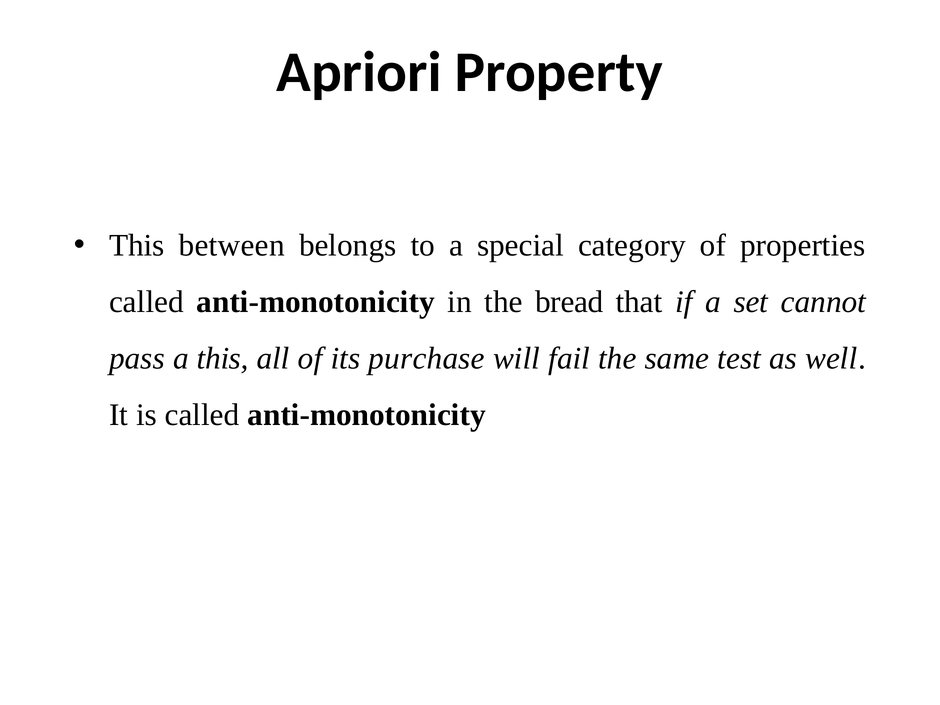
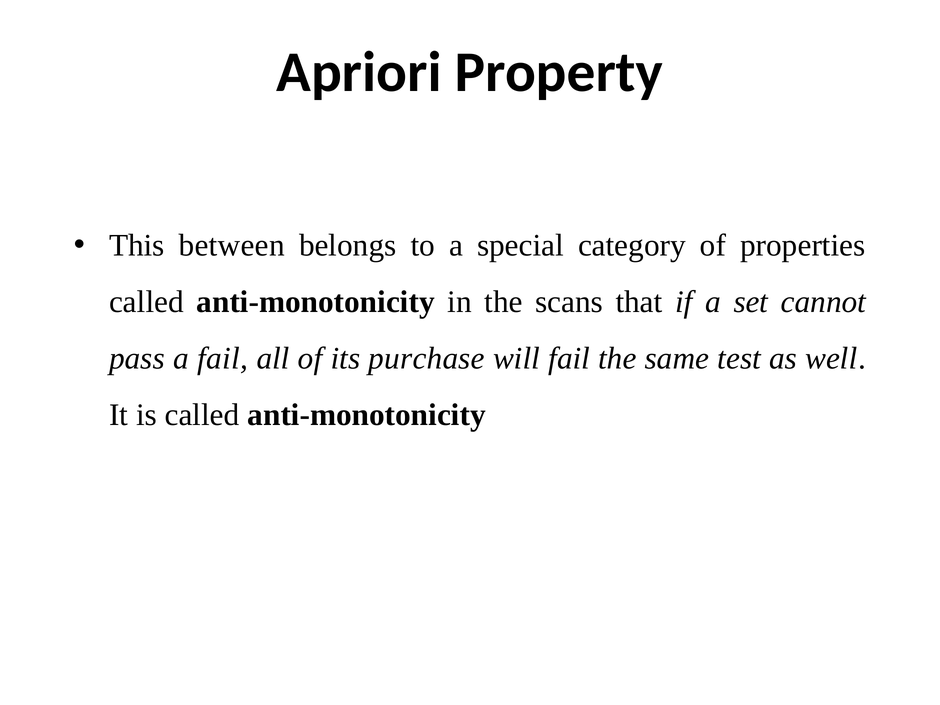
bread: bread -> scans (569, 302)
a this: this -> fail (222, 358)
